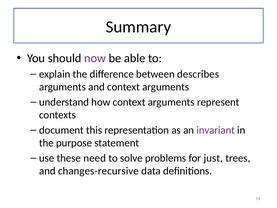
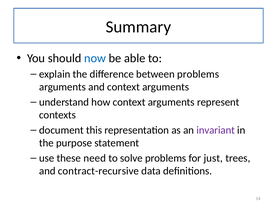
now colour: purple -> blue (95, 58)
between describes: describes -> problems (198, 74)
changes-recursive: changes-recursive -> contract-recursive (98, 171)
